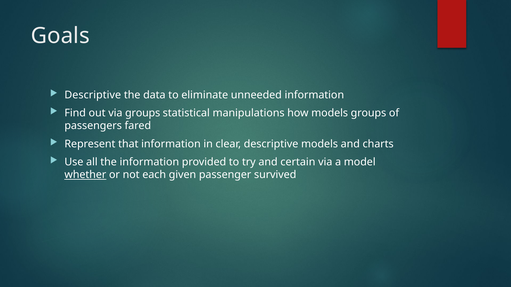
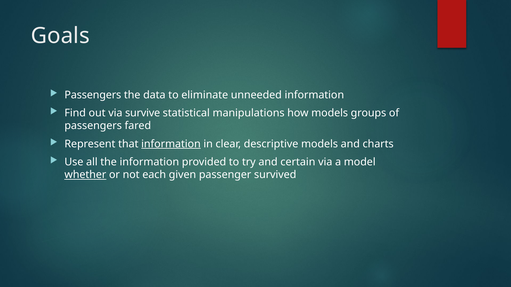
Descriptive: Descriptive -> Passengers (93, 95)
via groups: groups -> survive (143, 113)
information underline: none -> present (171, 144)
